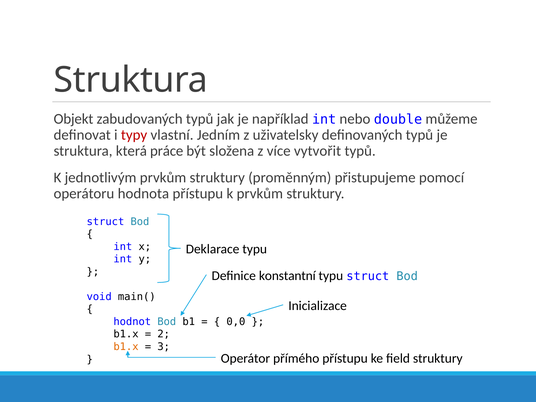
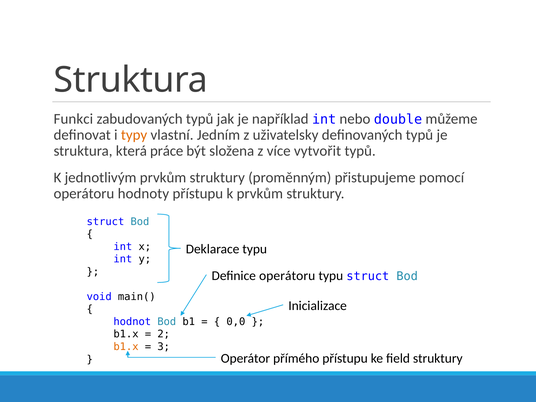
Objekt: Objekt -> Funkci (73, 119)
typy colour: red -> orange (134, 135)
hodnota: hodnota -> hodnoty (143, 194)
Definice konstantní: konstantní -> operátoru (287, 276)
